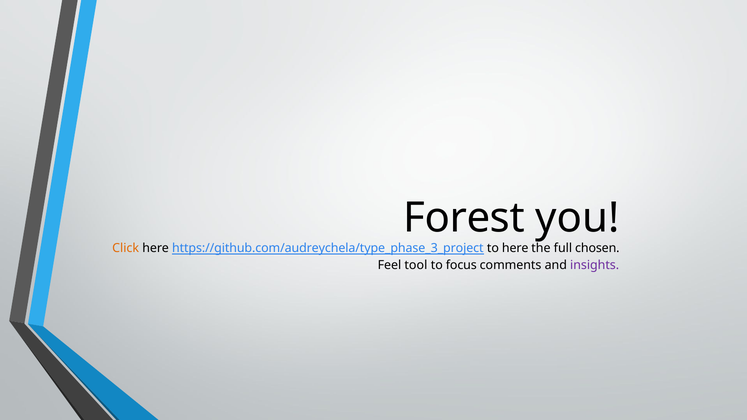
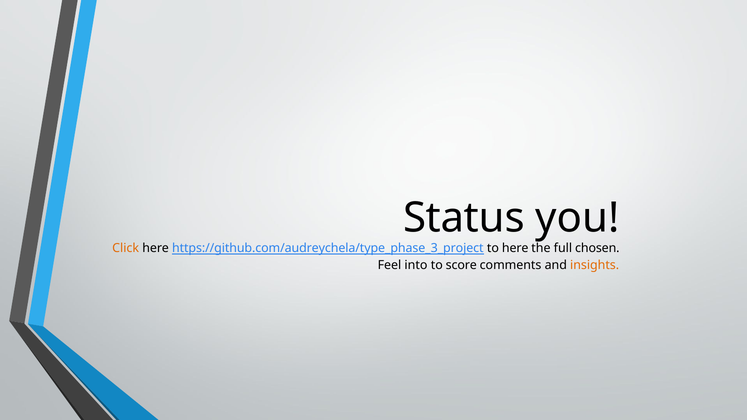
Forest: Forest -> Status (464, 218)
tool: tool -> into (416, 265)
focus: focus -> score (461, 265)
insights colour: purple -> orange (595, 265)
